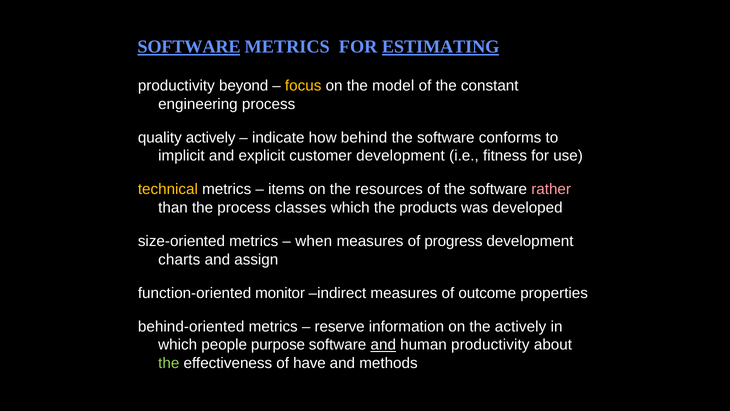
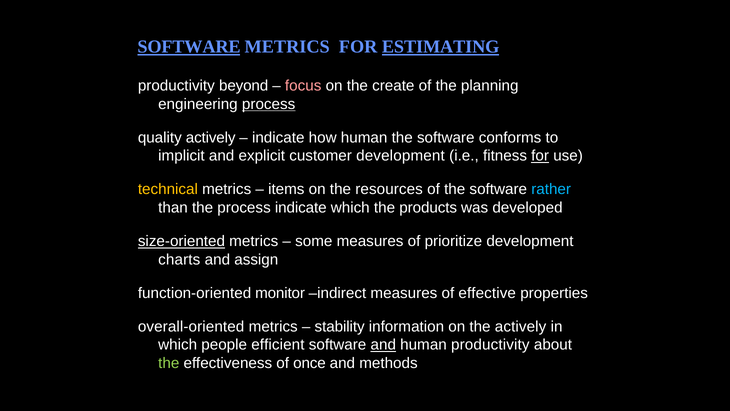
focus colour: yellow -> pink (303, 86)
model: model -> create (393, 86)
constant: constant -> planning (490, 86)
process underline: none -> present (269, 104)
how behind: behind -> human (364, 138)
for underline: none -> present (540, 156)
rather colour: pink -> light blue (551, 189)
process classes: classes -> indicate (301, 208)
size-oriented underline: none -> present (181, 241)
when: when -> some (314, 241)
progress: progress -> prioritize (453, 241)
outcome: outcome -> effective (487, 293)
behind-oriented: behind-oriented -> overall-oriented (191, 326)
reserve: reserve -> stability (340, 326)
purpose: purpose -> efficient (278, 344)
have: have -> once (309, 363)
